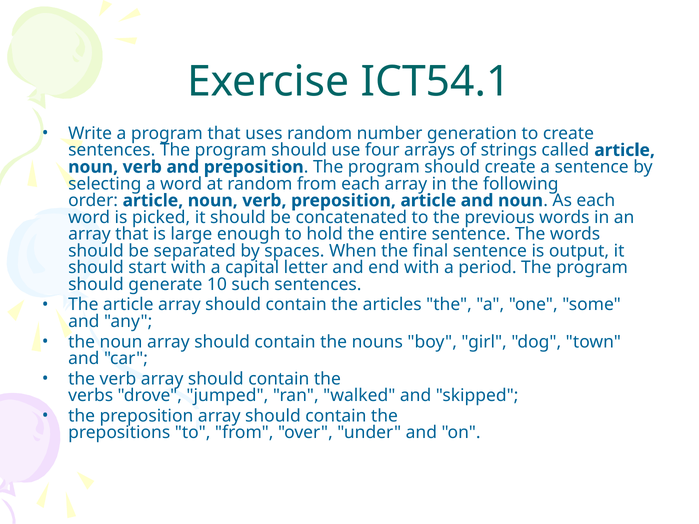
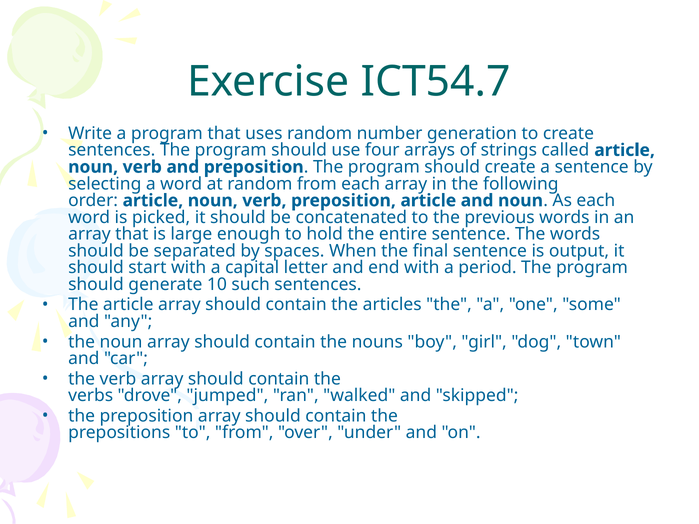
ICT54.1: ICT54.1 -> ICT54.7 (436, 82)
